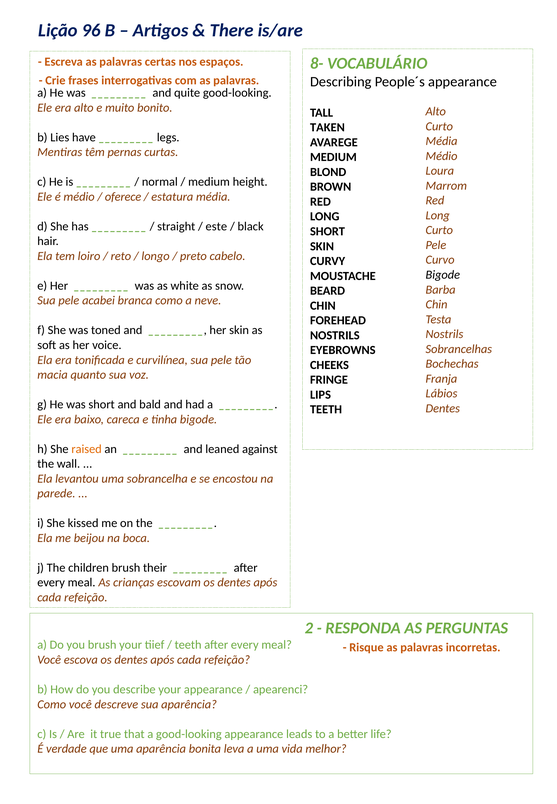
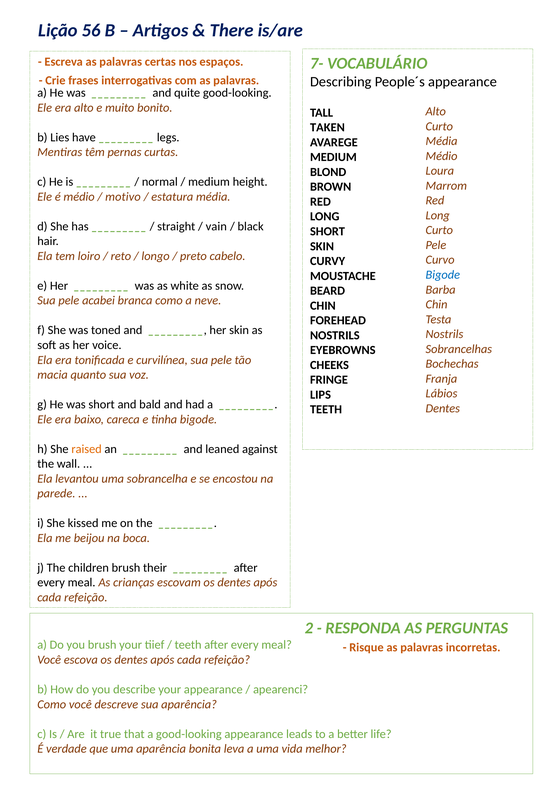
96: 96 -> 56 (91, 31)
8-: 8- -> 7- (317, 64)
oferece: oferece -> motivo (123, 197)
este: este -> vain (216, 226)
Bigode colour: black -> blue (443, 275)
